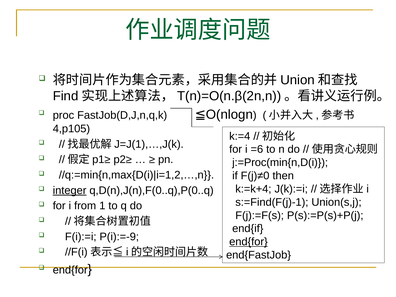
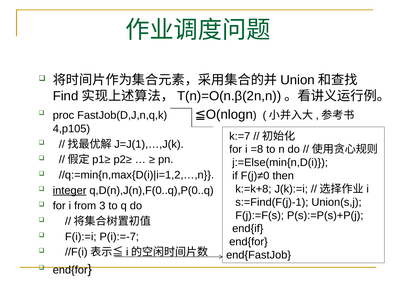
k:=4: k:=4 -> k:=7 (240, 136)
=6: =6 -> =8 (257, 149)
j:=Proc(min{n,D(i: j:=Proc(min{n,D(i -> j:=Else(min{n,D(i (280, 163)
k:=k+4: k:=k+4 -> k:=k+8 (253, 189)
1: 1 -> 3 (102, 206)
P(i):=-9: P(i):=-9 -> P(i):=-7 (119, 237)
end{for underline: present -> none (248, 242)
